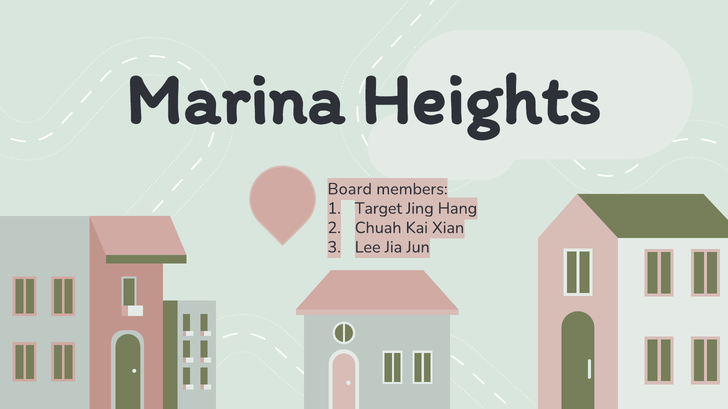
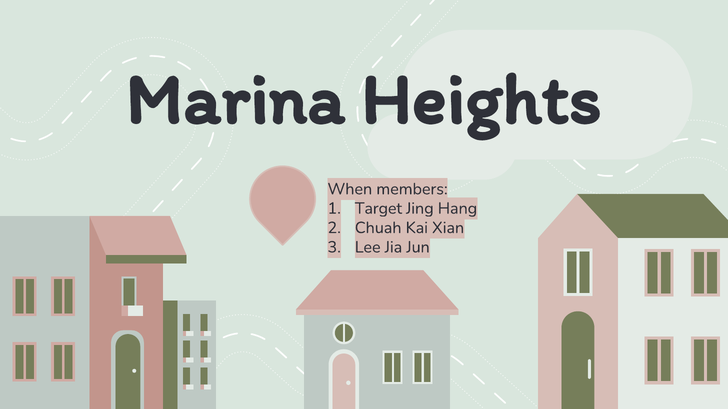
Board: Board -> When (350, 189)
